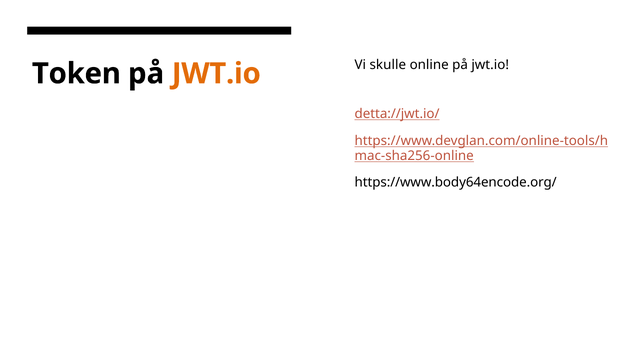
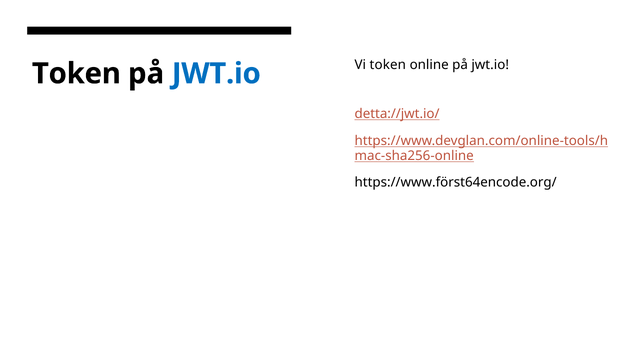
Vi skulle: skulle -> token (388, 65)
JWT.io colour: orange -> blue (216, 74)
https://www.body64encode.org/: https://www.body64encode.org/ -> https://www.först64encode.org/ (456, 182)
